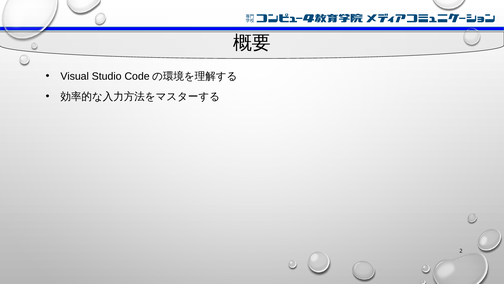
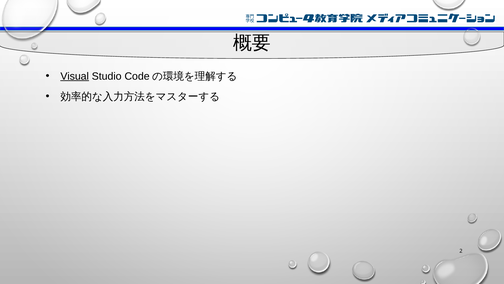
Visual underline: none -> present (75, 76)
